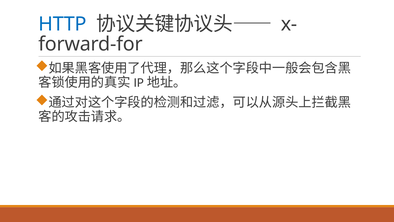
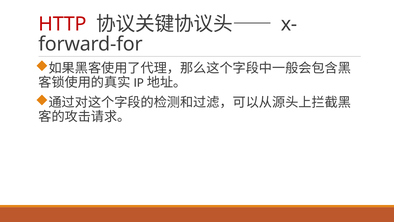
HTTP colour: blue -> red (63, 24)
